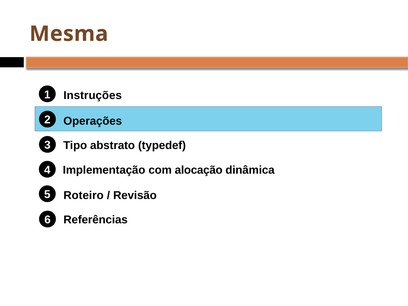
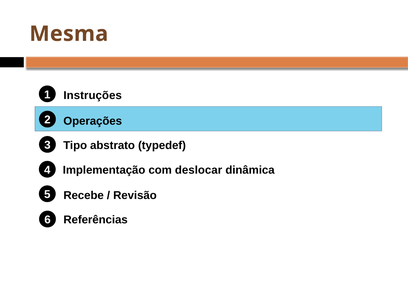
alocação: alocação -> deslocar (199, 170)
Roteiro: Roteiro -> Recebe (84, 195)
